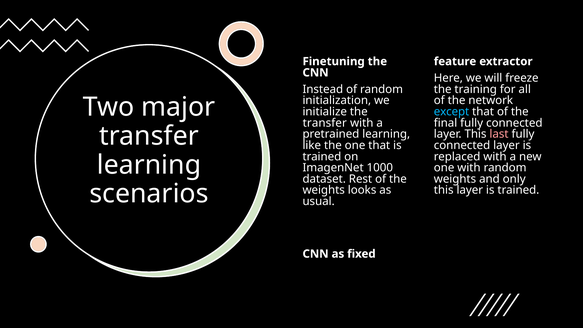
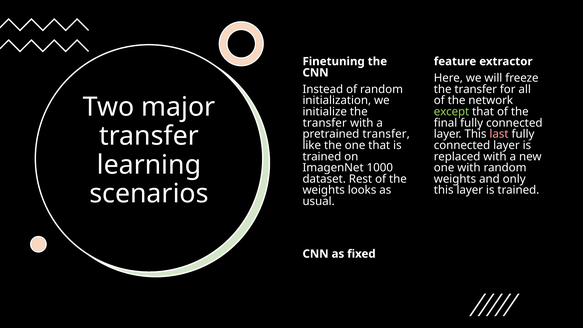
training: training -> transfer (476, 89)
except colour: light blue -> light green (452, 112)
pretrained learning: learning -> transfer (386, 134)
